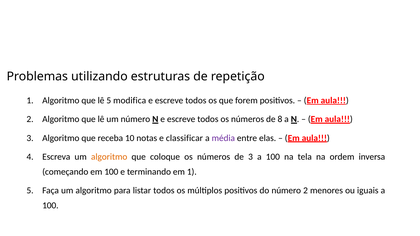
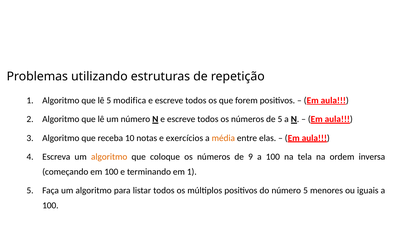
de 8: 8 -> 5 (280, 119)
classificar: classificar -> exercícios (184, 138)
média colour: purple -> orange (223, 138)
de 3: 3 -> 9 (251, 157)
número 2: 2 -> 5 (306, 191)
